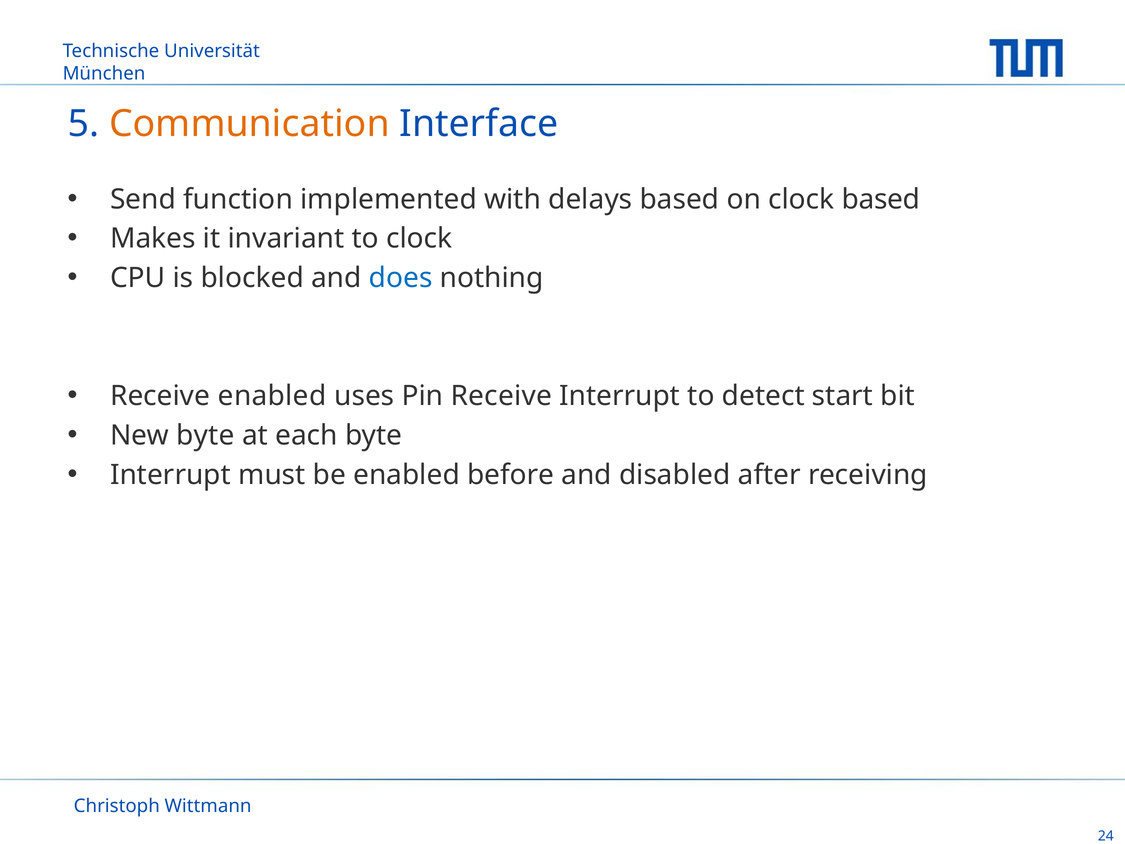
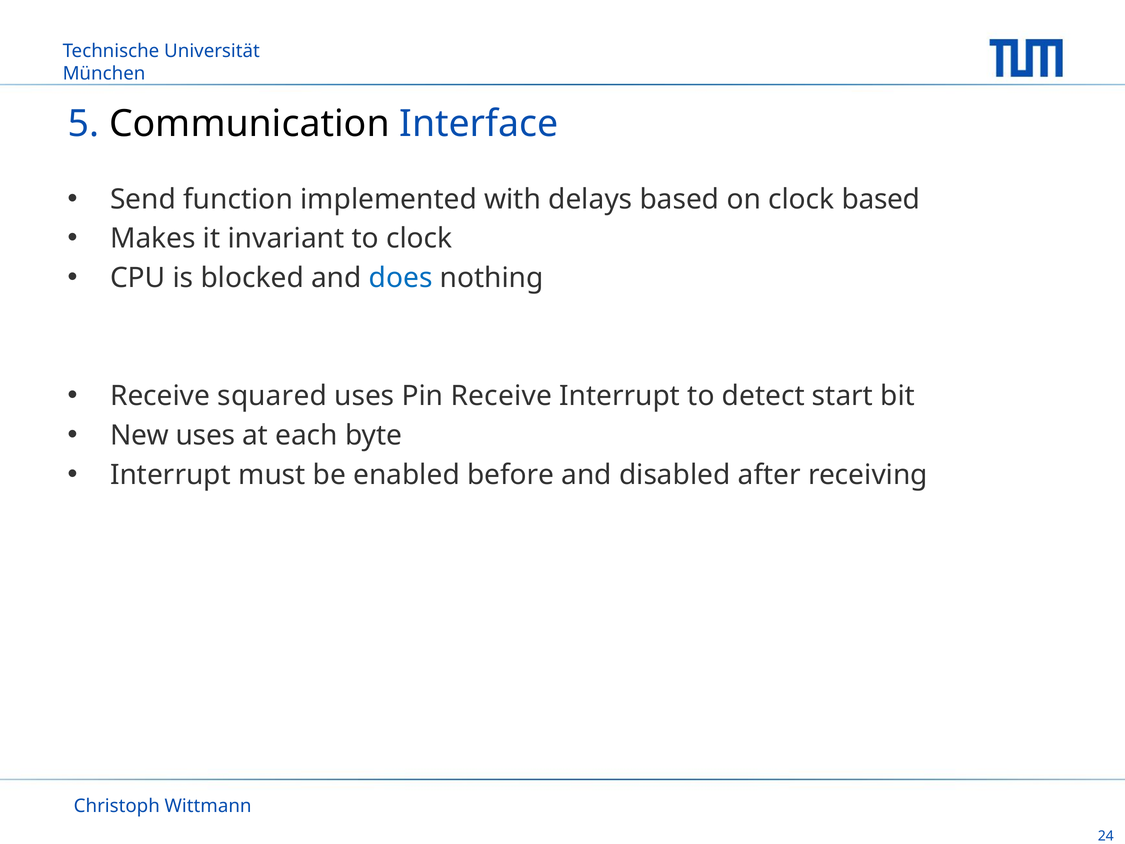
Communication colour: orange -> black (249, 124)
Receive enabled: enabled -> squared (272, 396)
New byte: byte -> uses (206, 435)
